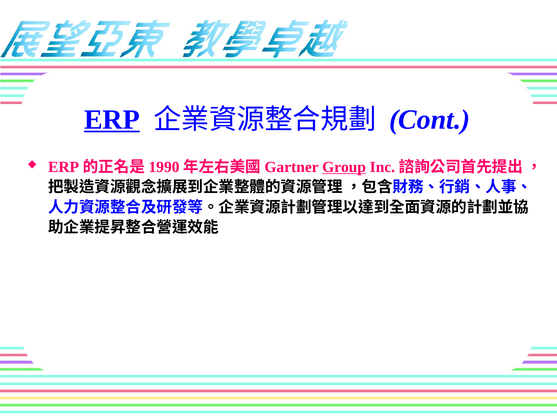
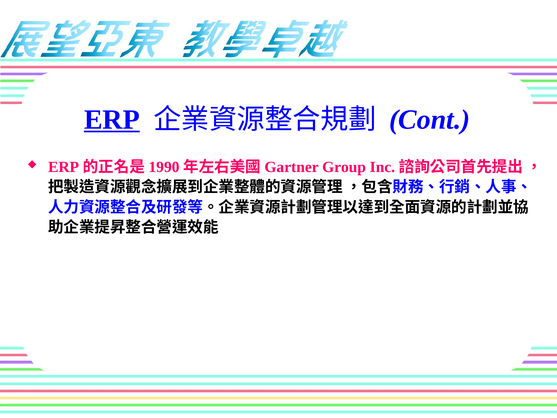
Group underline: present -> none (344, 167)
